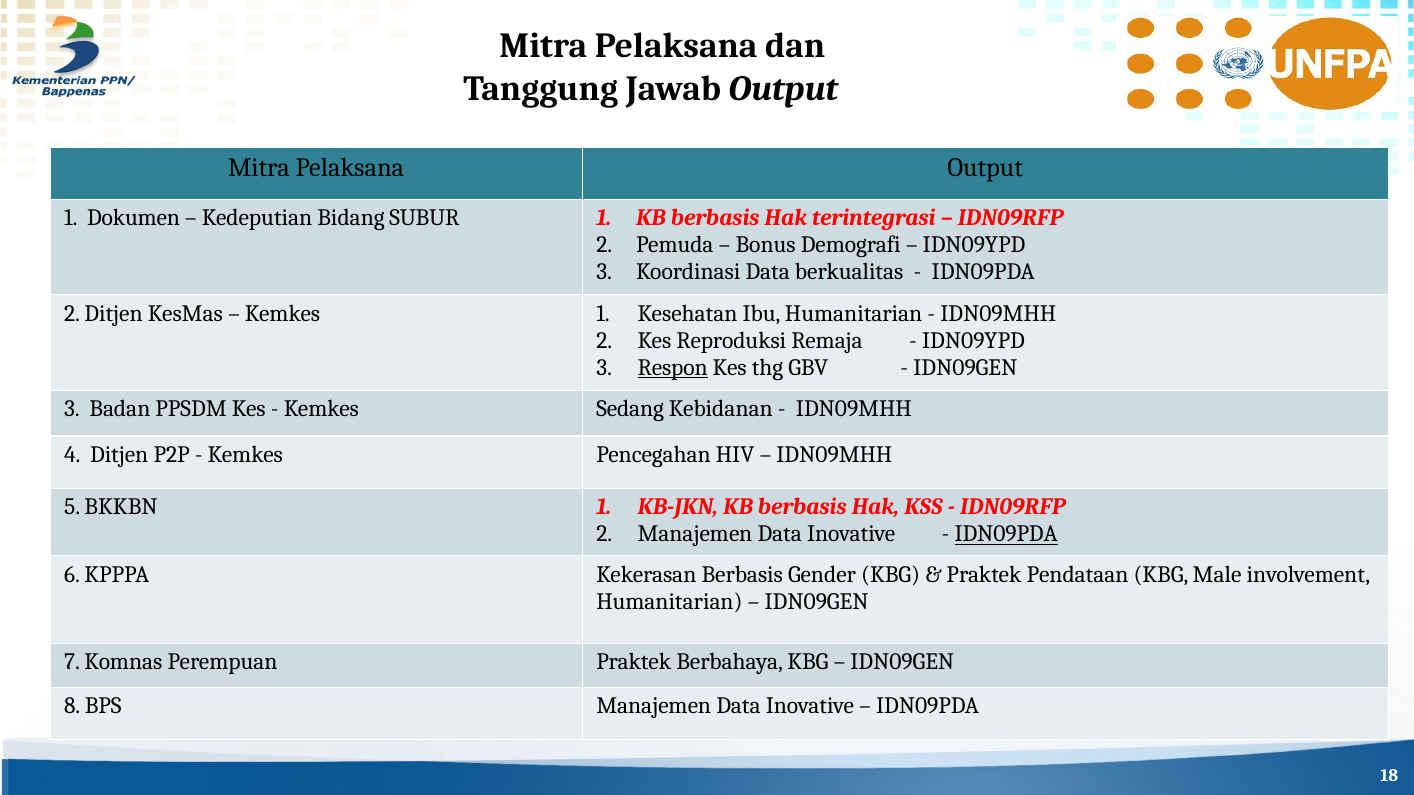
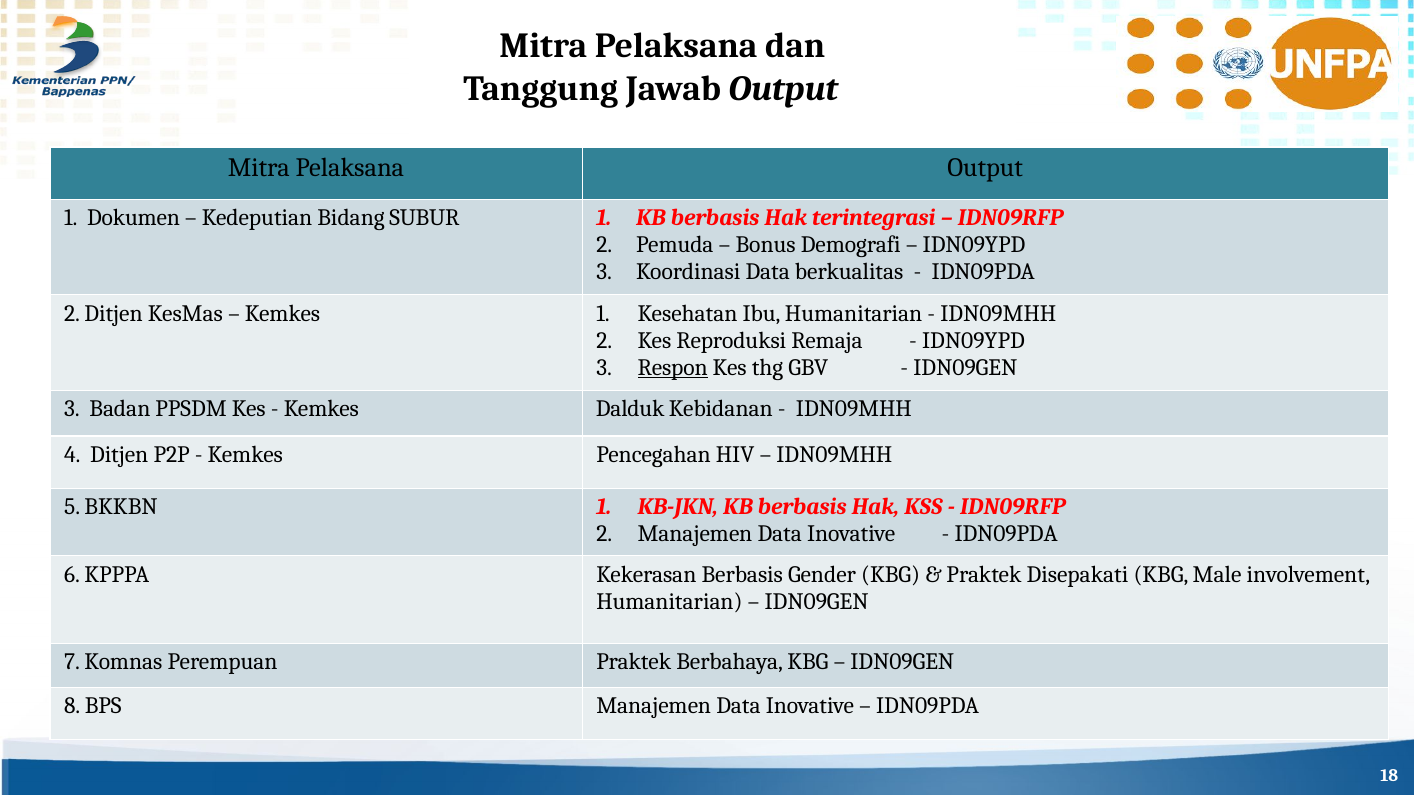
Sedang: Sedang -> Dalduk (630, 409)
IDN09PDA underline: present -> none (1006, 534)
Pendataan: Pendataan -> Disepakati (1077, 575)
